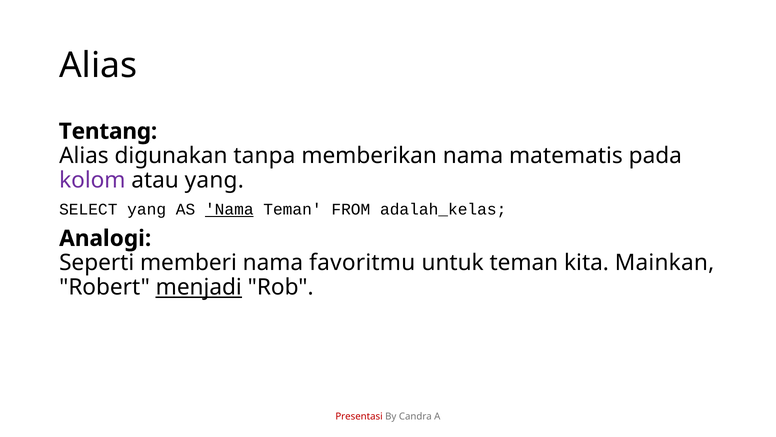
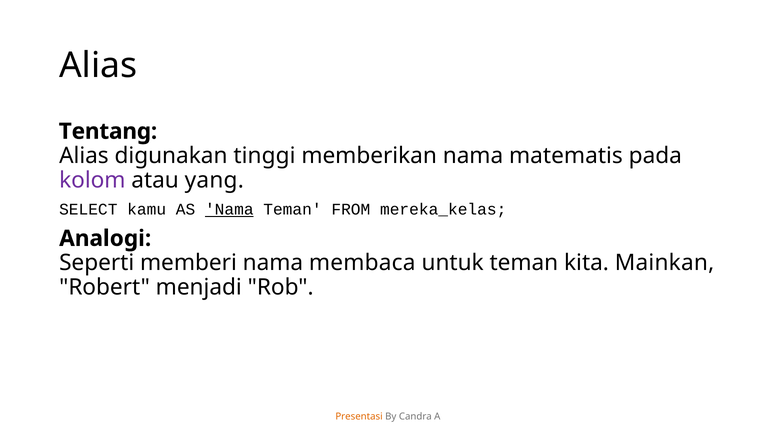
tanpa: tanpa -> tinggi (264, 156)
SELECT yang: yang -> kamu (147, 209)
adalah_kelas: adalah_kelas -> mereka_kelas (443, 209)
favoritmu: favoritmu -> membaca (362, 263)
menjadi underline: present -> none (199, 287)
Presentasi colour: red -> orange (359, 416)
